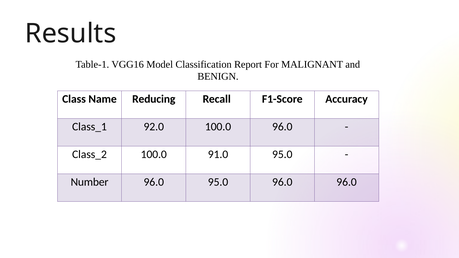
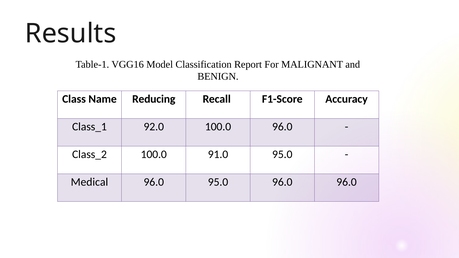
Number: Number -> Medical (89, 182)
